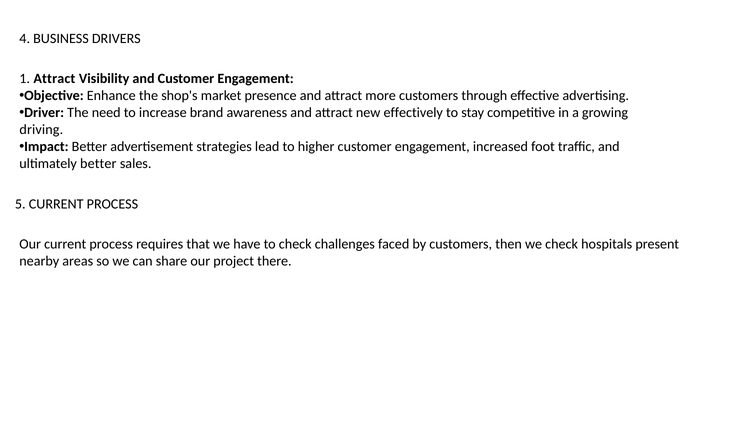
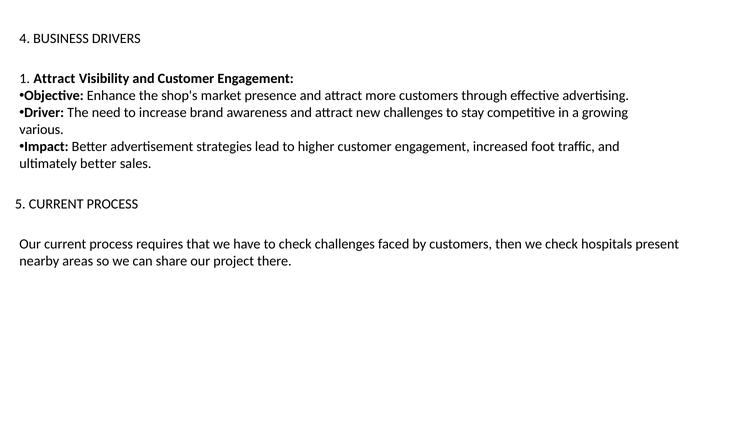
new effectively: effectively -> challenges (413, 113)
driving: driving -> various (41, 130)
